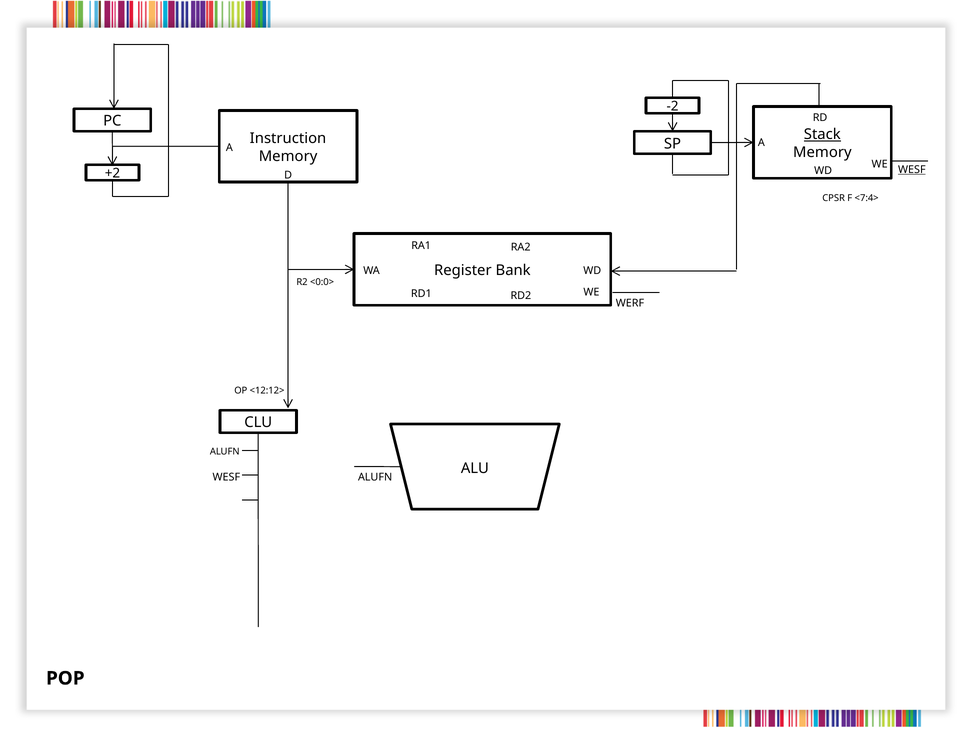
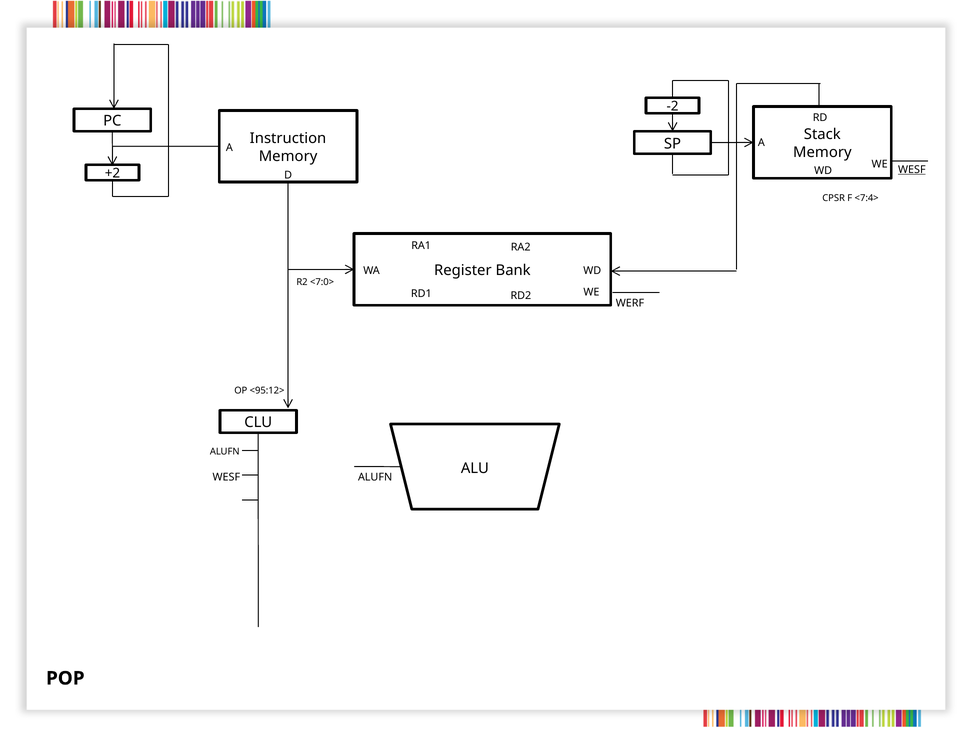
Stack underline: present -> none (822, 135)
<0:0>: <0:0> -> <7:0> (322, 282)
<12:12>: <12:12> -> <95:12> (267, 391)
